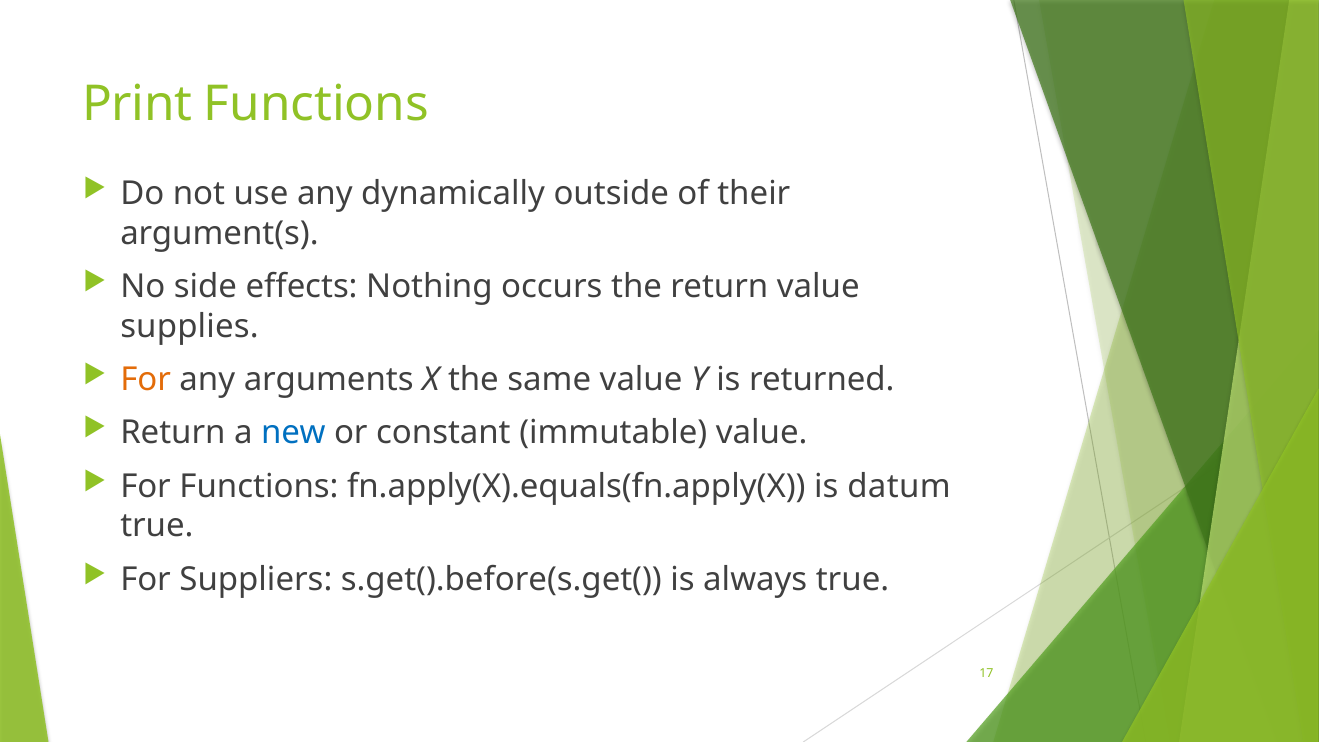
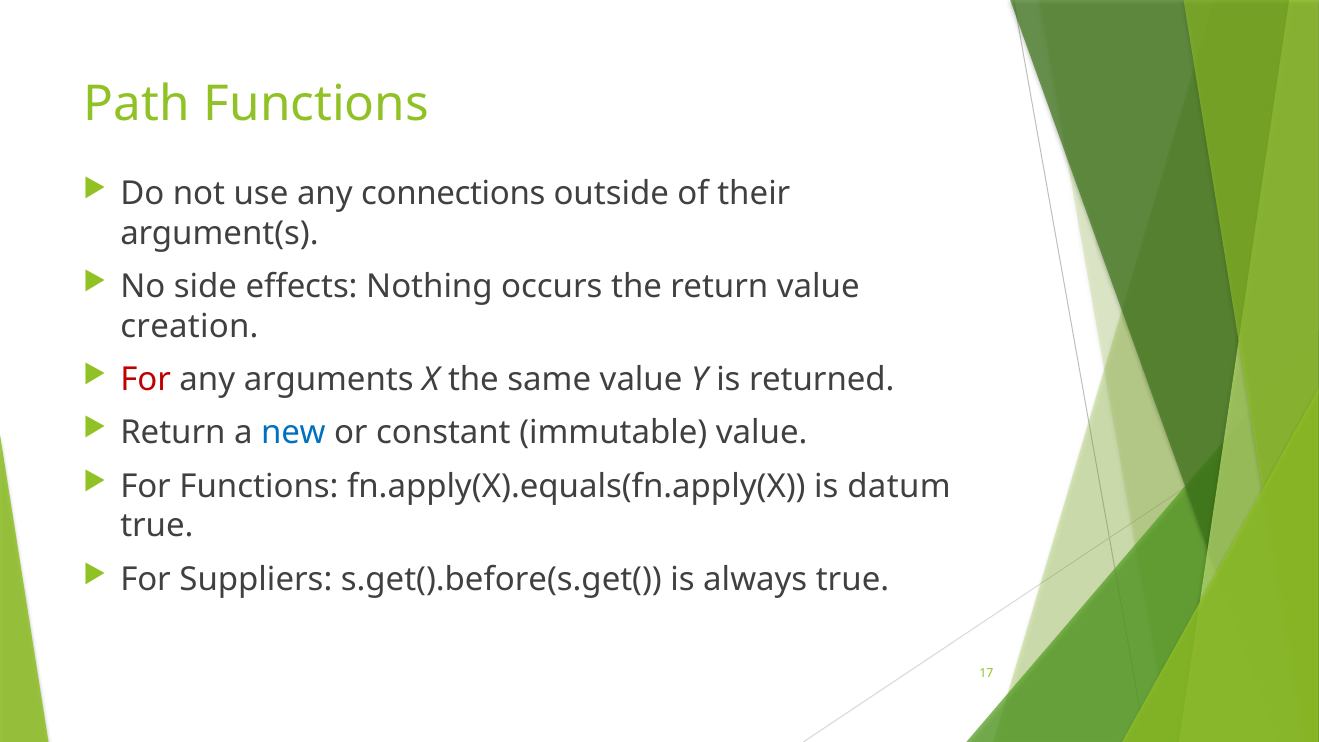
Print: Print -> Path (137, 104)
dynamically: dynamically -> connections (453, 194)
supplies: supplies -> creation (189, 326)
For colour: orange -> red (146, 380)
